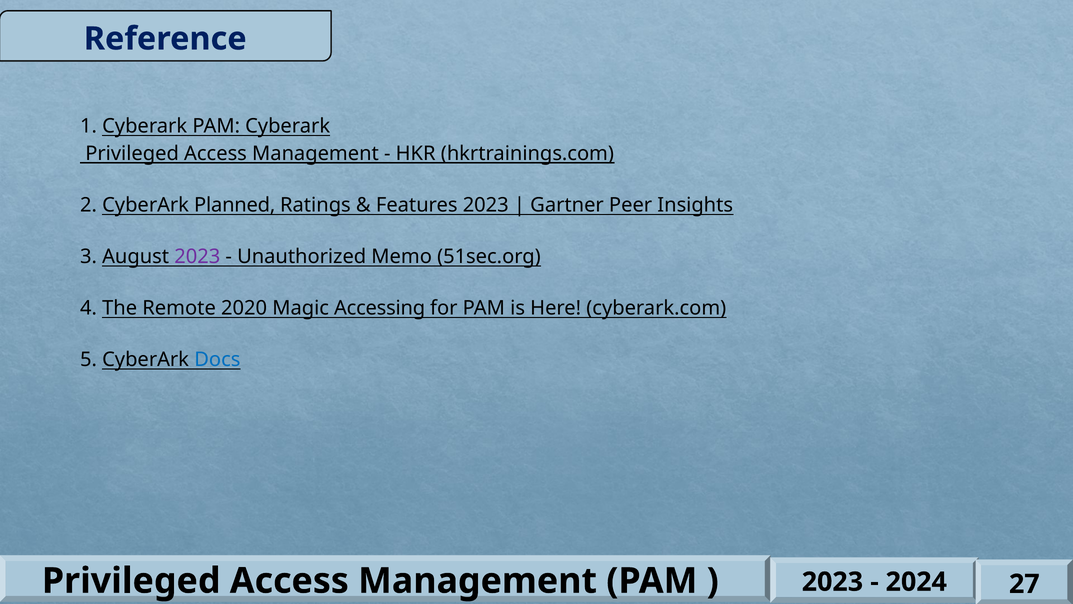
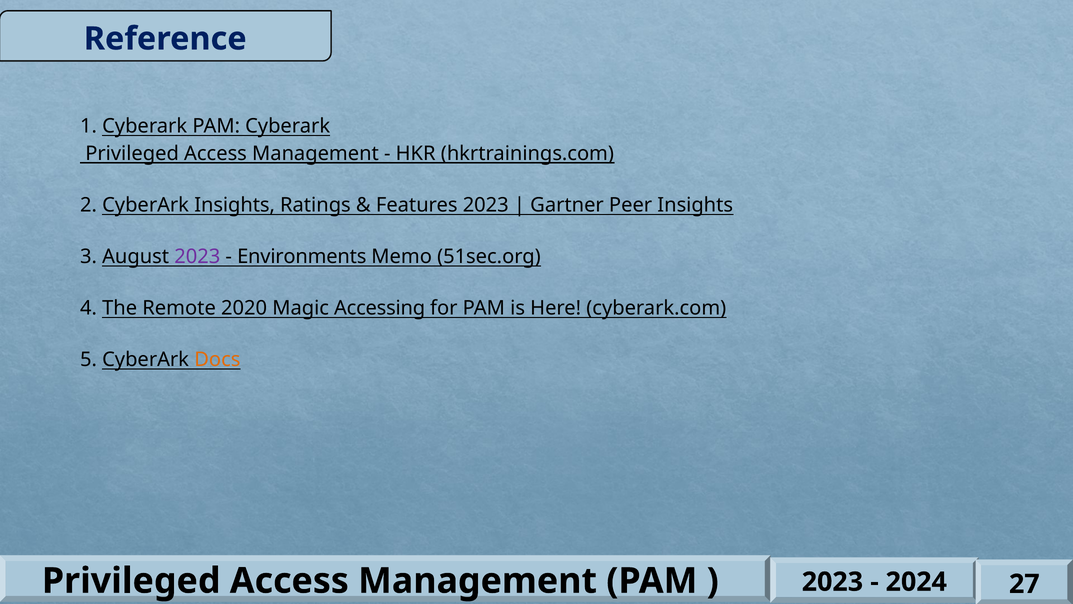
CyberArk Planned: Planned -> Insights (235, 205)
Unauthorized: Unauthorized -> Environments (302, 257)
Docs colour: blue -> orange (217, 360)
